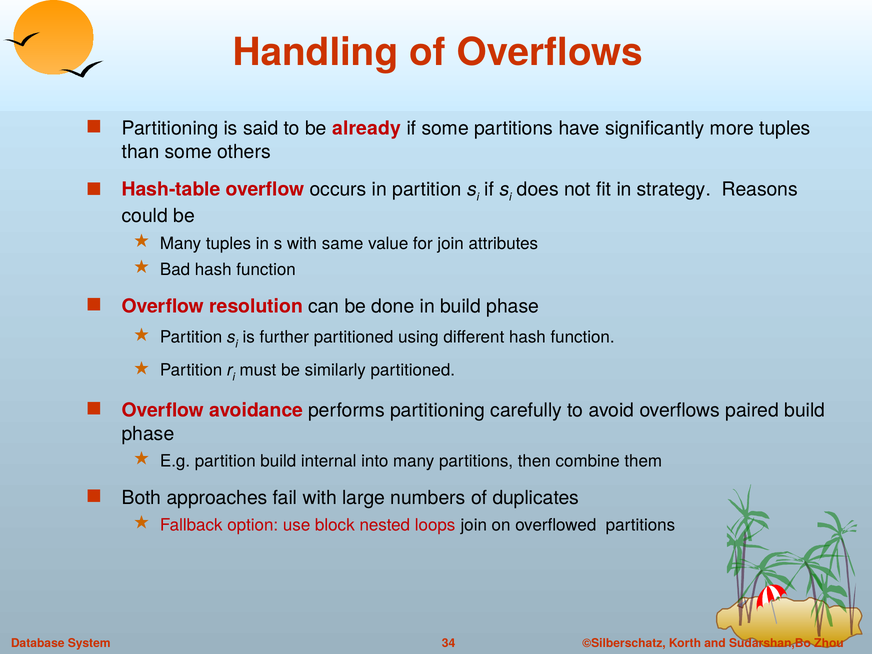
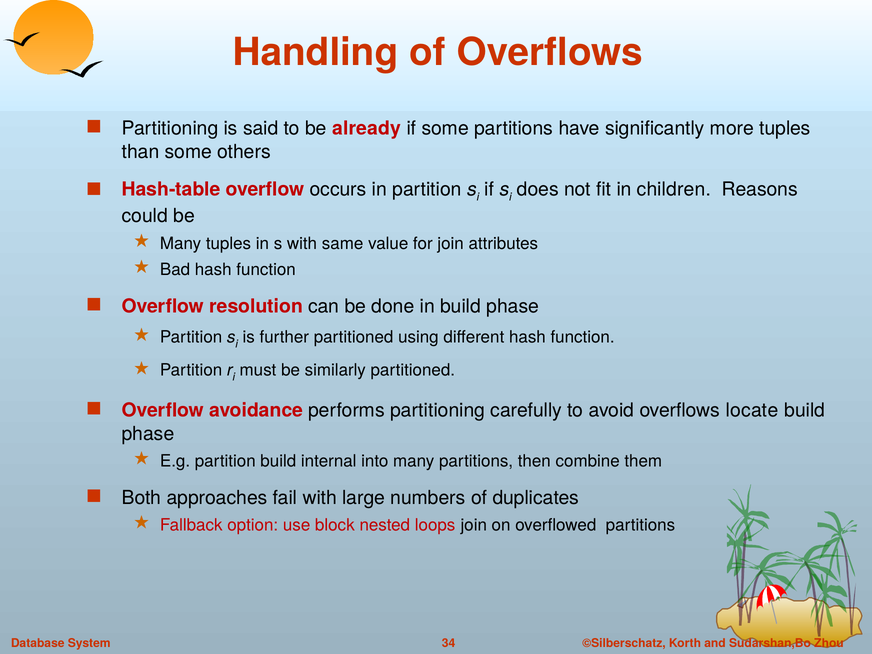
strategy: strategy -> children (674, 189)
paired: paired -> locate (752, 410)
